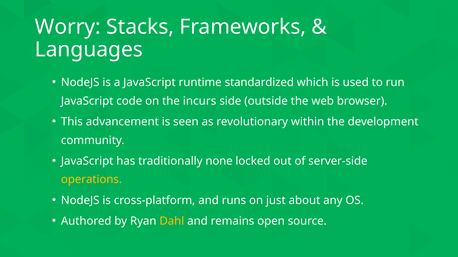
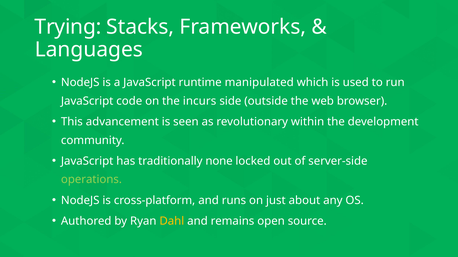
Worry: Worry -> Trying (68, 27)
standardized: standardized -> manipulated (259, 83)
operations colour: yellow -> light green (91, 180)
